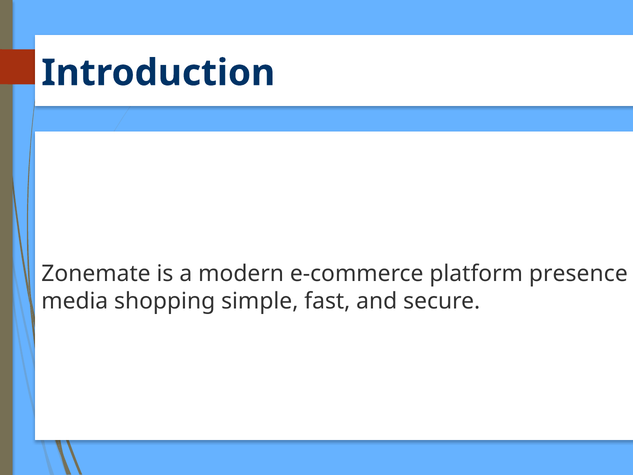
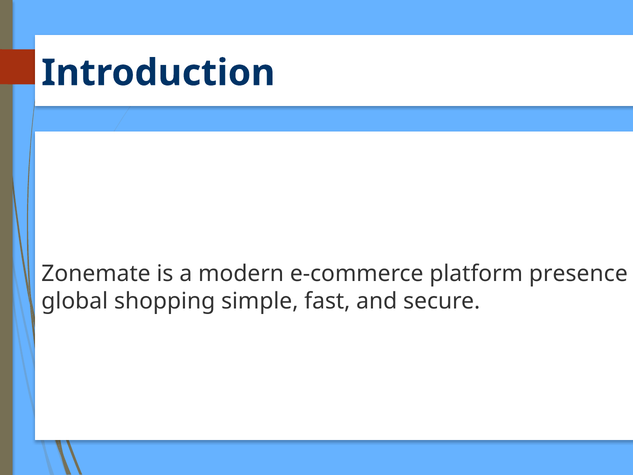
media: media -> global (75, 301)
